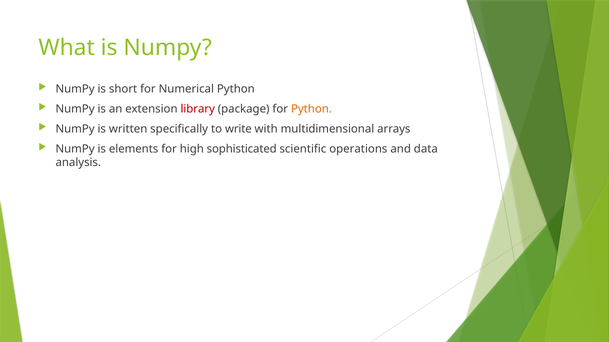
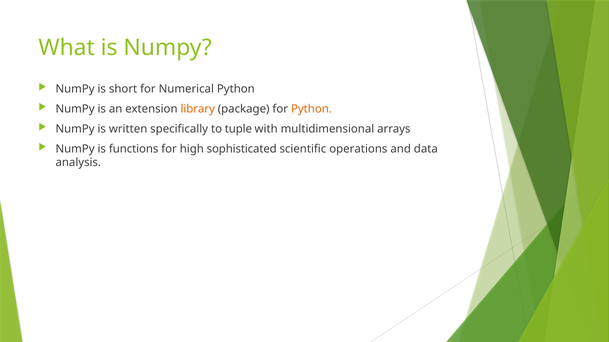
library colour: red -> orange (198, 109)
write: write -> tuple (238, 129)
elements: elements -> functions (134, 149)
